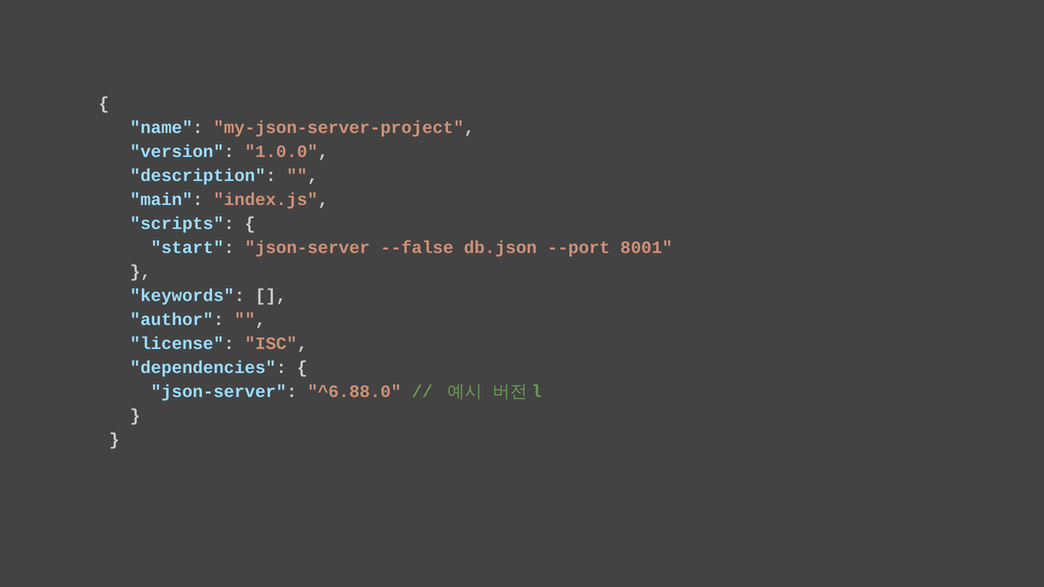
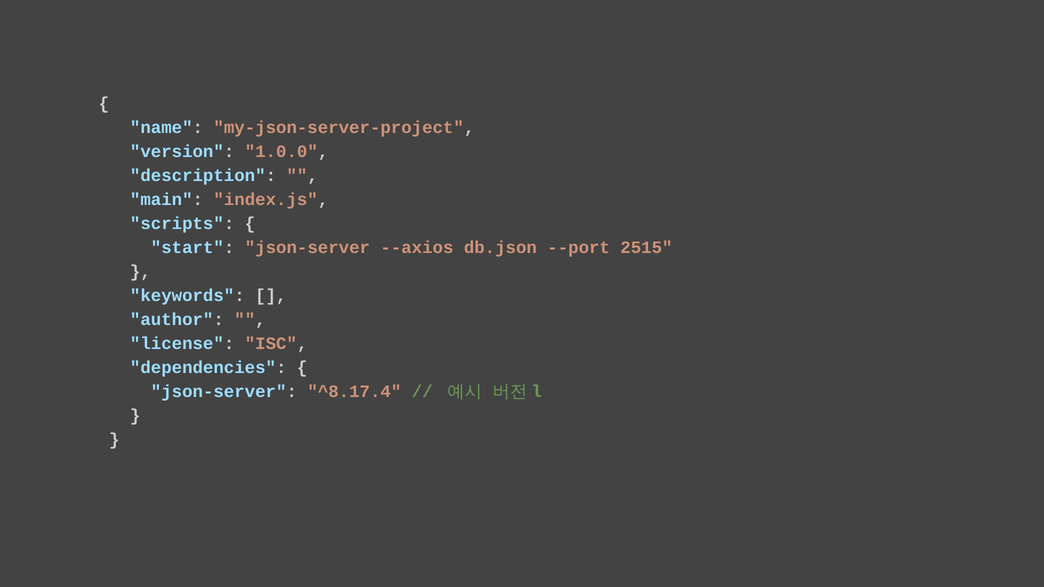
--false: --false -> --axios (417, 247)
8001: 8001 -> 2515 (646, 247)
^6.88.0: ^6.88.0 -> ^8.17.4 (354, 392)
